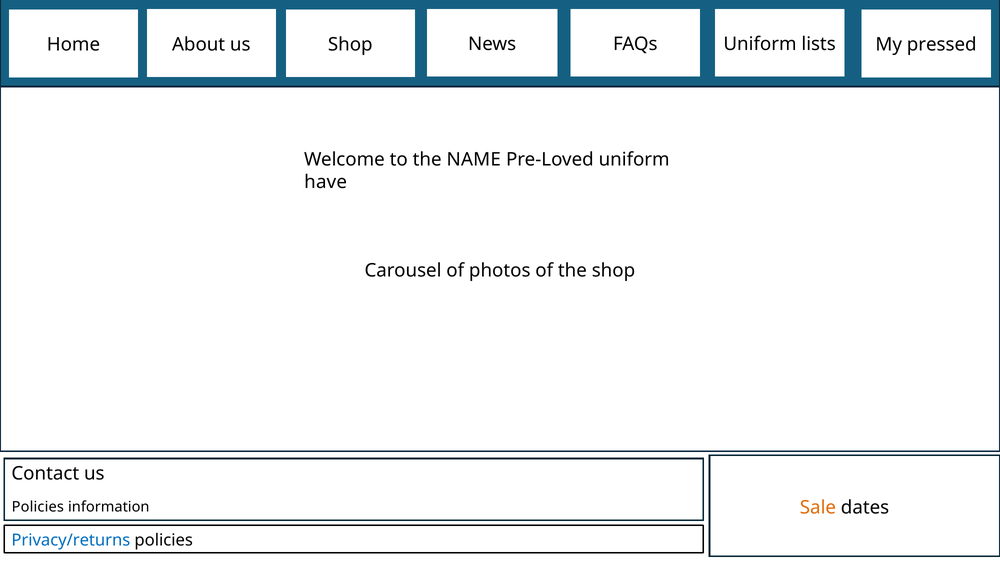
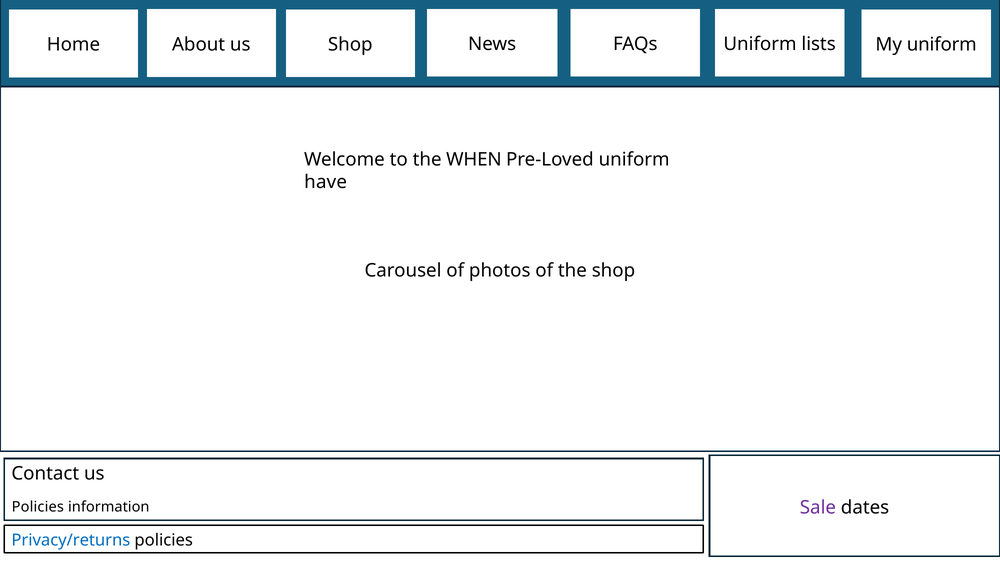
My pressed: pressed -> uniform (942, 45)
NAME: NAME -> WHEN (474, 160)
Sale colour: orange -> purple (818, 508)
